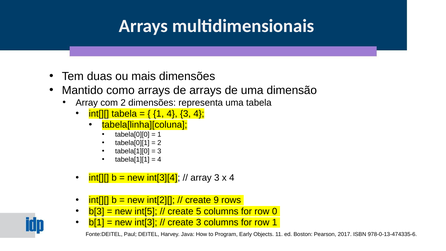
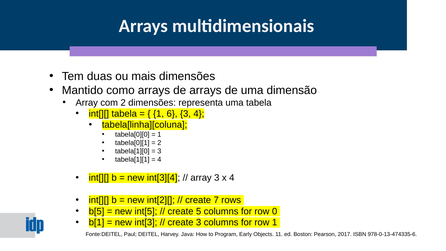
1 4: 4 -> 6 (172, 114)
9: 9 -> 7 (216, 200)
b[3: b[3 -> b[5 (97, 211)
